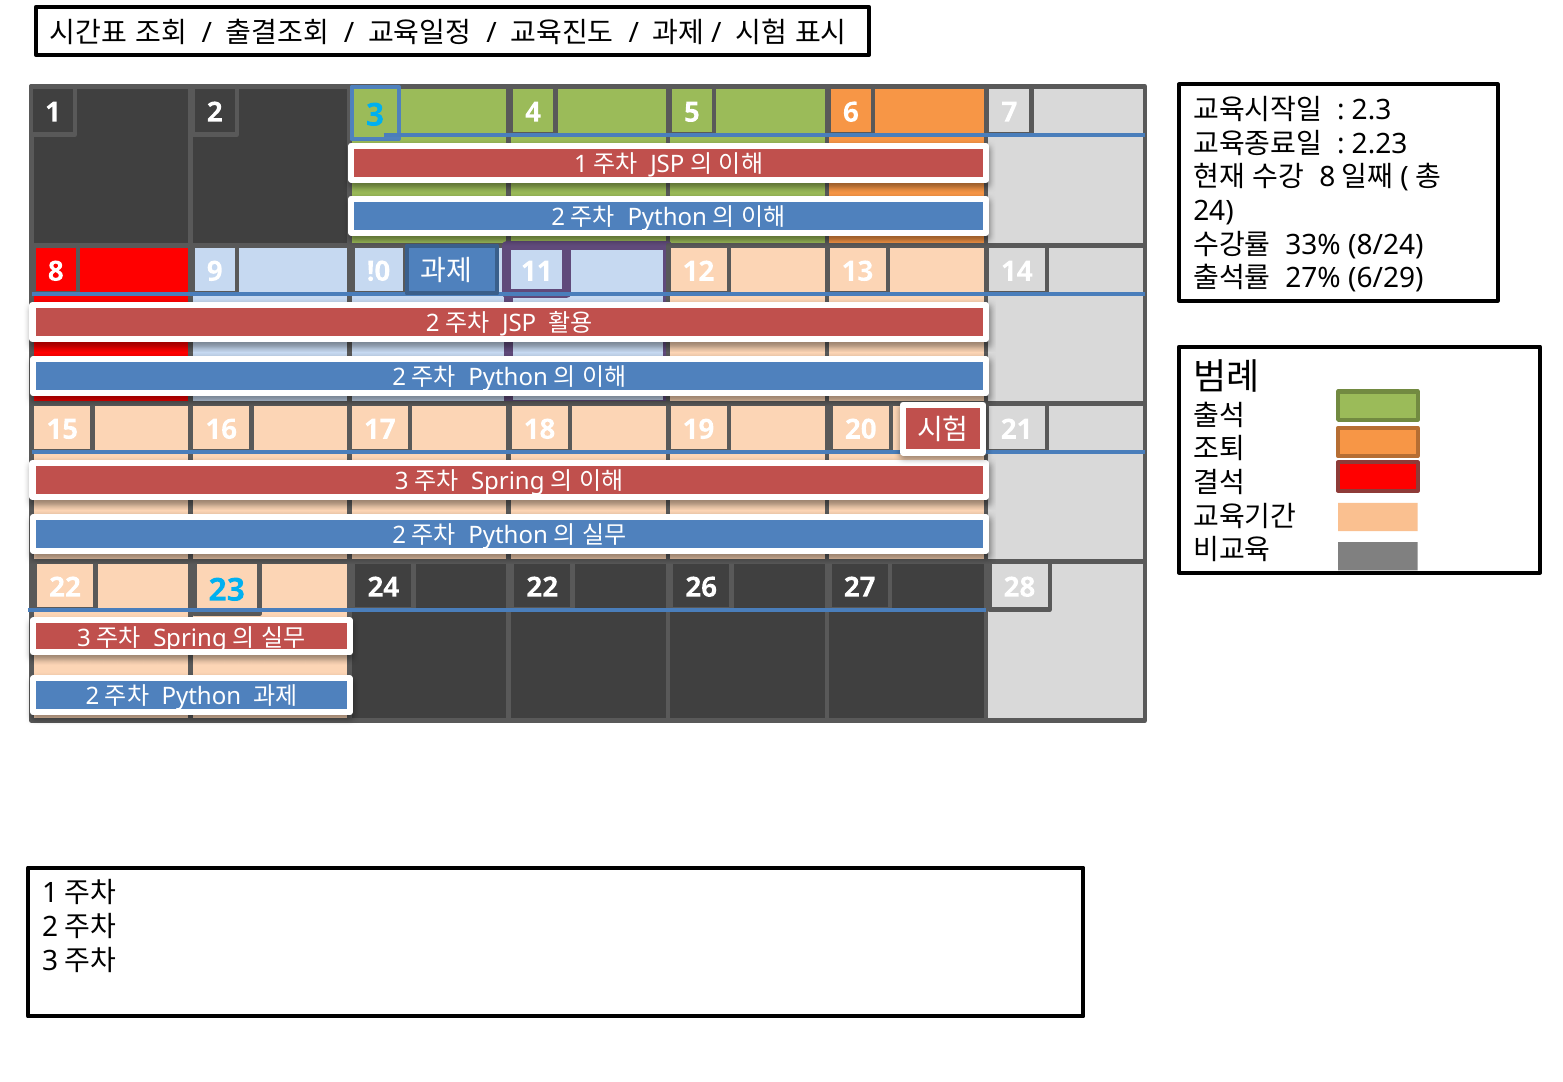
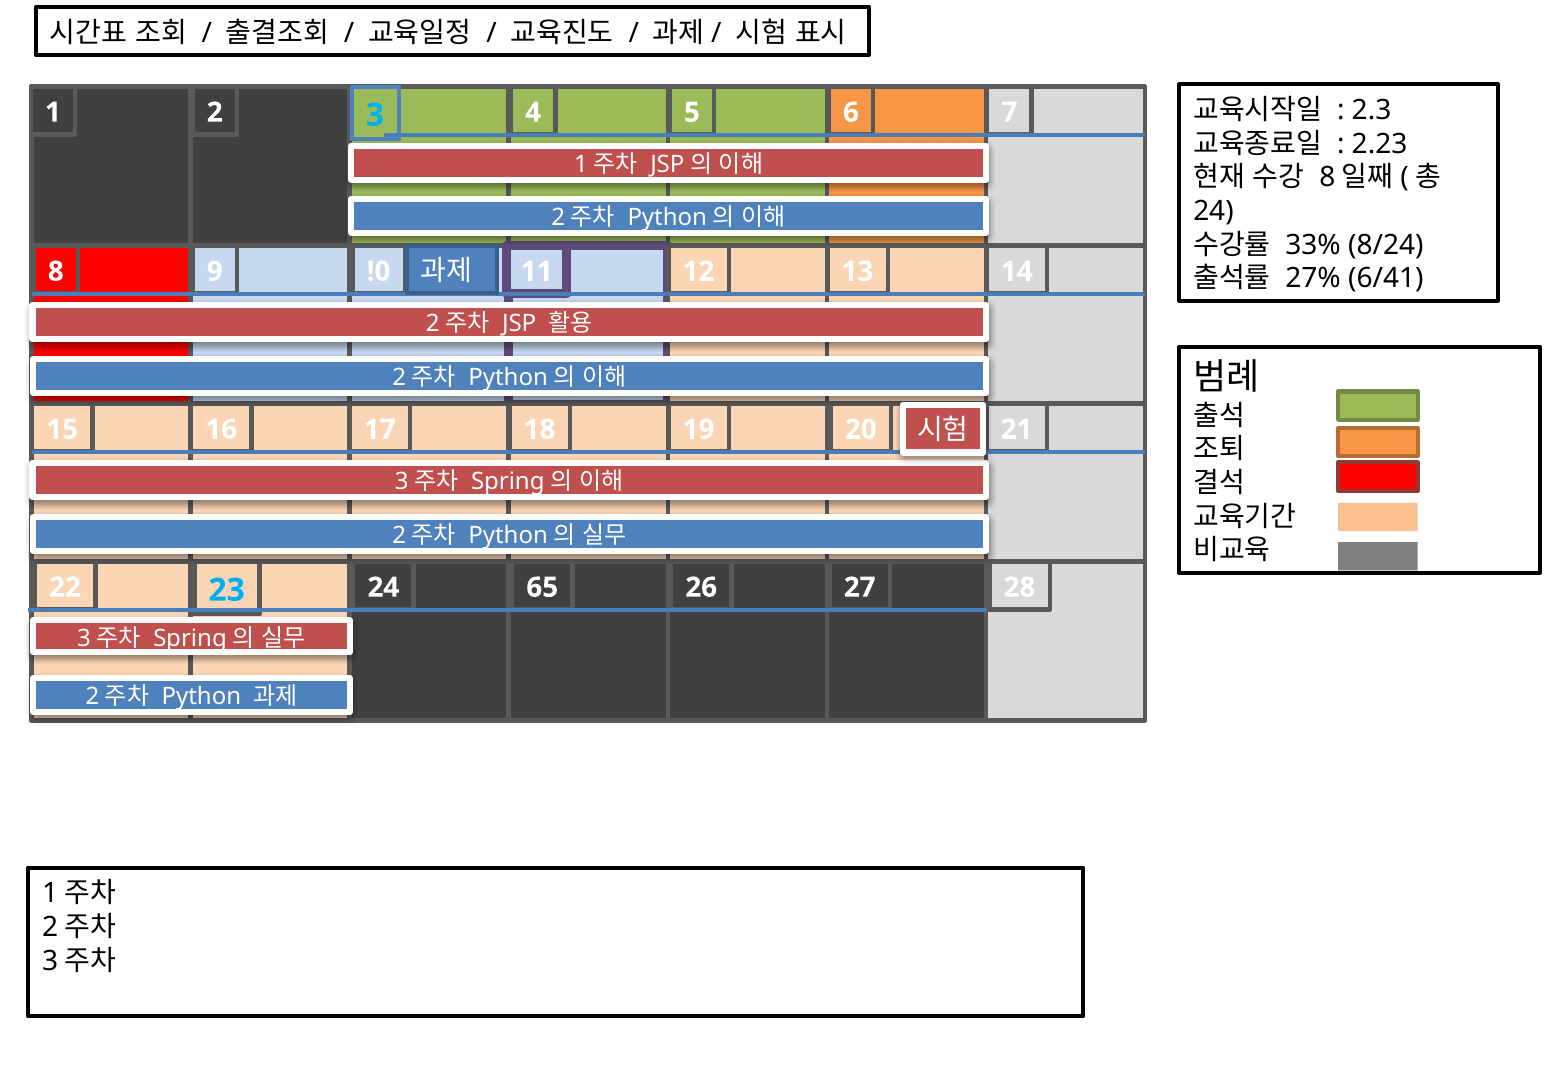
6/29: 6/29 -> 6/41 (1386, 279)
24 22: 22 -> 65 (542, 587)
